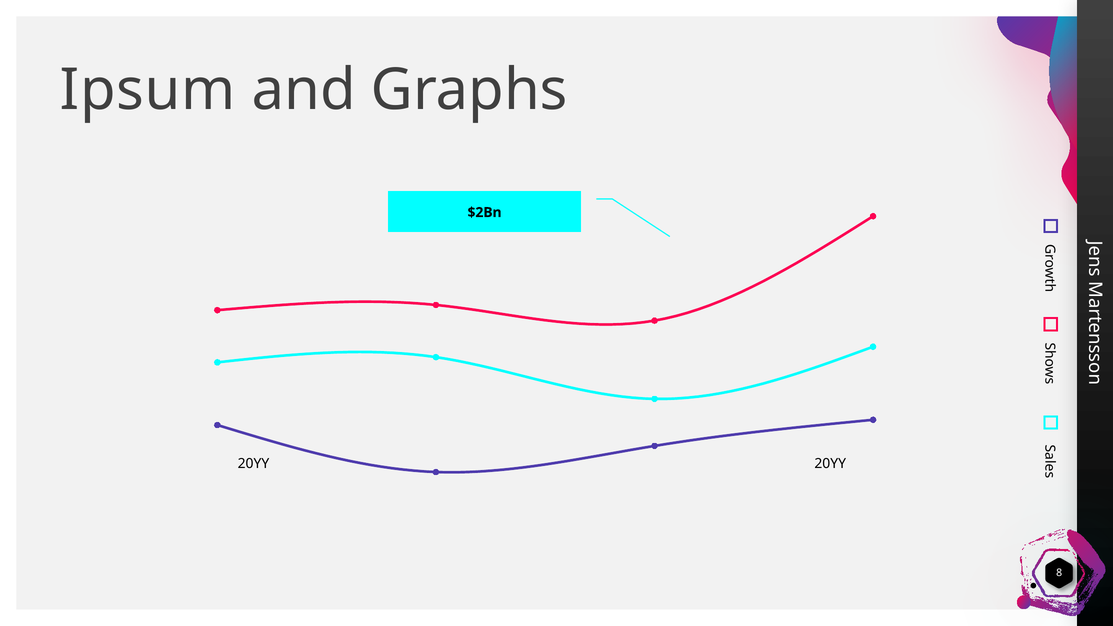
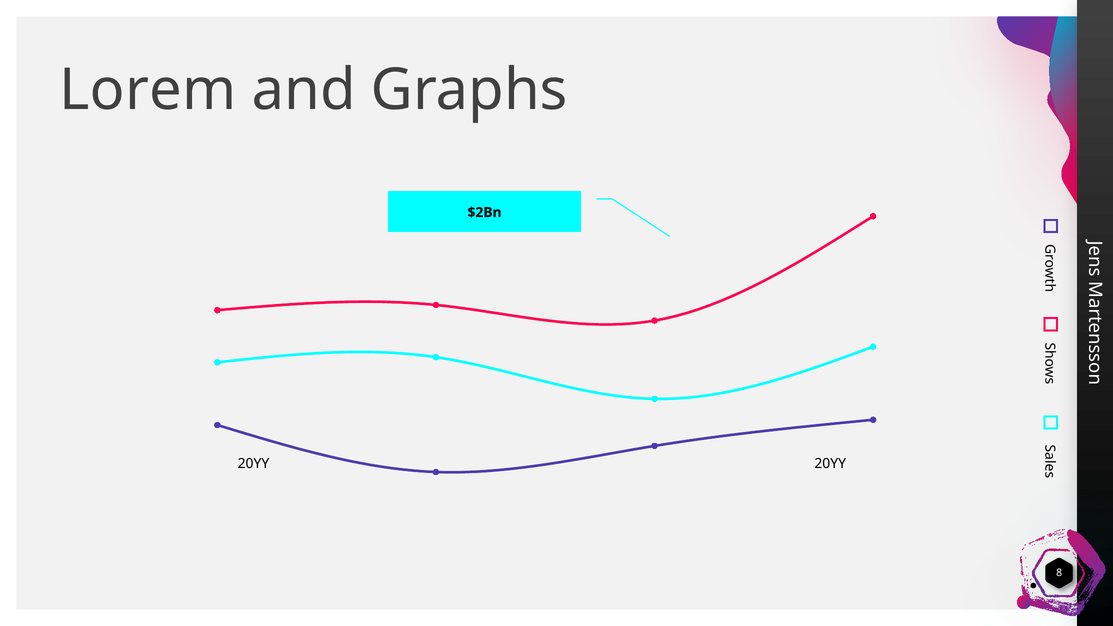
Ipsum: Ipsum -> Lorem (148, 90)
